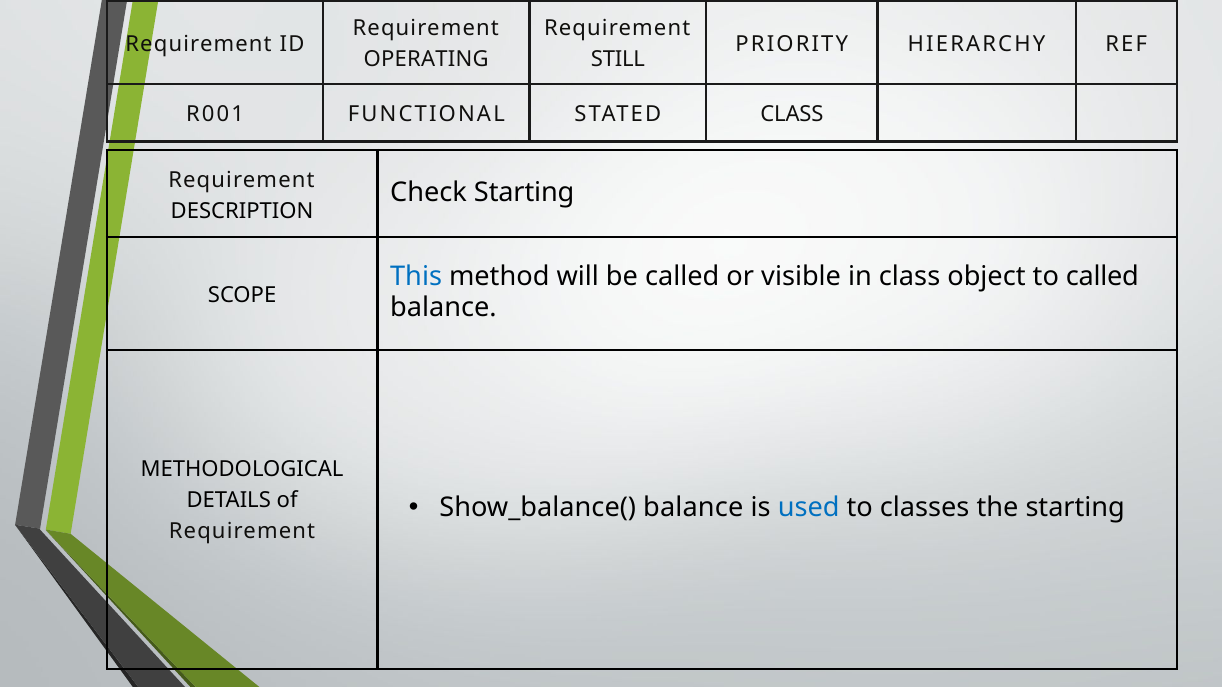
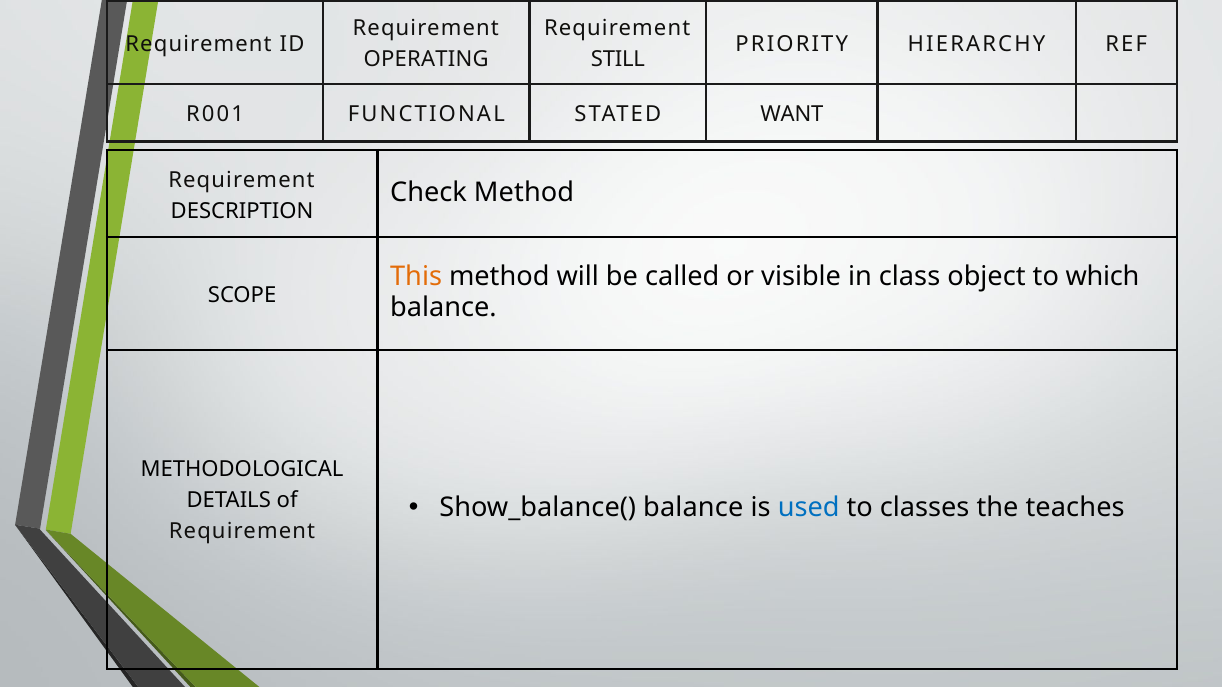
STATED CLASS: CLASS -> WANT (792, 114)
Check Starting: Starting -> Method (524, 192)
This colour: blue -> orange (416, 277)
to called: called -> which (1102, 277)
the starting: starting -> teaches (1075, 508)
